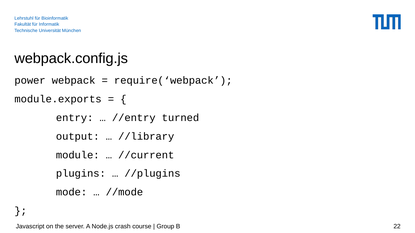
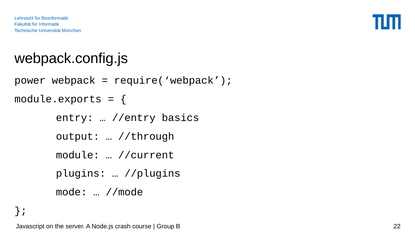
turned: turned -> basics (180, 118)
//library: //library -> //through (146, 137)
